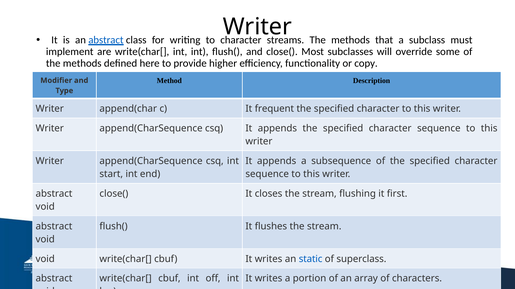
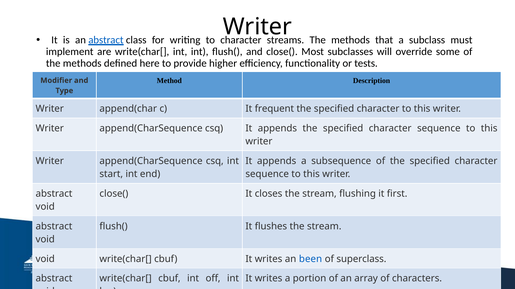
copy: copy -> tests (366, 63)
static: static -> been (311, 259)
